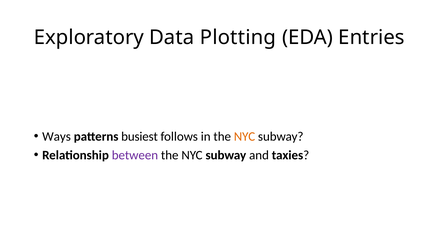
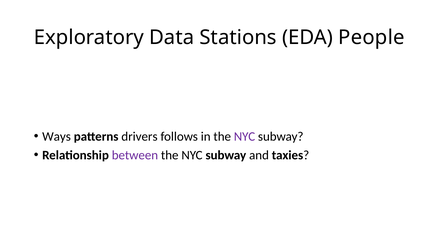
Plotting: Plotting -> Stations (238, 37)
Entries: Entries -> People (371, 37)
busiest: busiest -> drivers (139, 136)
NYC colour: orange -> purple (245, 136)
